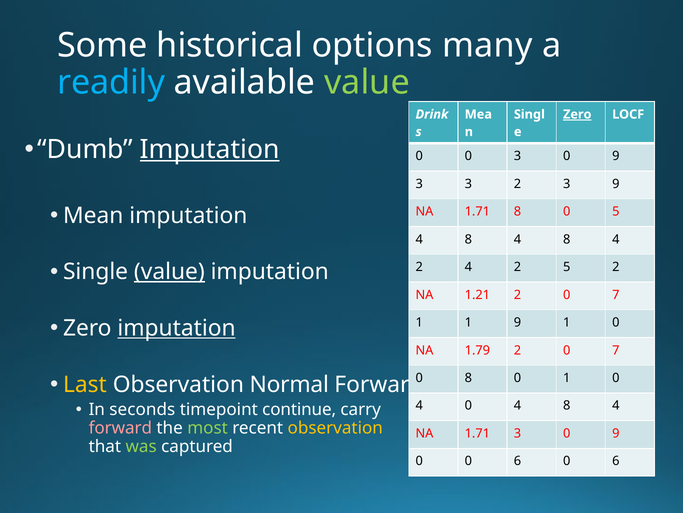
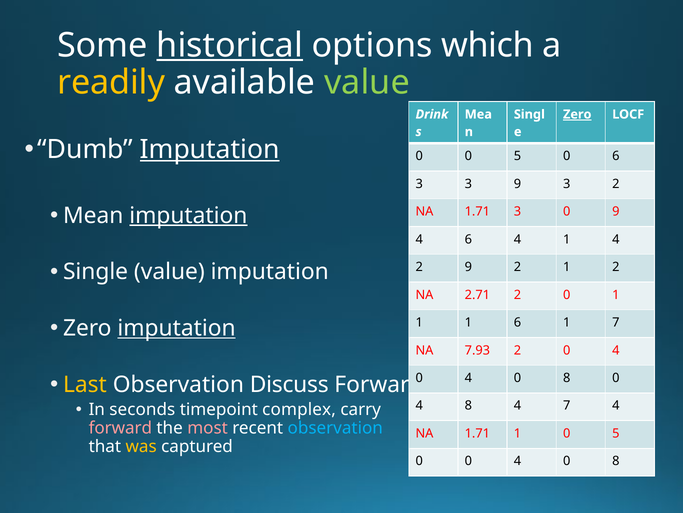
historical underline: none -> present (230, 45)
many: many -> which (488, 45)
readily colour: light blue -> yellow (111, 82)
0 0 3: 3 -> 5 (518, 156)
9: 9 -> 6 (616, 156)
3 2: 2 -> 9 (518, 184)
3 9: 9 -> 2 (616, 184)
imputation underline: none -> present (188, 215)
1.71 8: 8 -> 3 (518, 211)
0 5: 5 -> 9 (616, 211)
8: 8 -> 6 (468, 239)
8: 8 -> 1 (567, 239)
value underline: present -> none (169, 271)
2 4: 4 -> 9 (468, 267)
2 5: 5 -> 1 (567, 267)
1.21: 1.21 -> 2.71 (477, 294)
7: 7 -> 1 (616, 294)
1 9: 9 -> 6 (518, 322)
0: 0 -> 7 (616, 322)
1.79: 1.79 -> 7.93 (477, 350)
7: 7 -> 4 (616, 350)
Normal: Normal -> Discuss (289, 384)
8: 8 -> 4 (468, 377)
1: 1 -> 8 (567, 377)
continue: continue -> complex (299, 409)
4 0: 0 -> 8 (468, 405)
8: 8 -> 7 (567, 405)
most colour: light green -> pink (208, 428)
observation colour: yellow -> light blue (335, 428)
1.71 3: 3 -> 1 (518, 433)
9: 9 -> 5 (616, 433)
was colour: light green -> yellow (141, 446)
0 0 6: 6 -> 4 (518, 461)
6: 6 -> 8 (616, 461)
